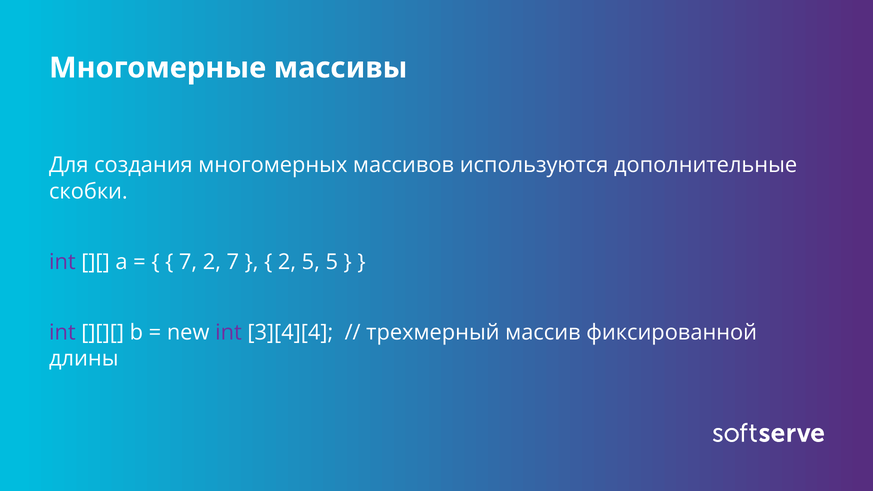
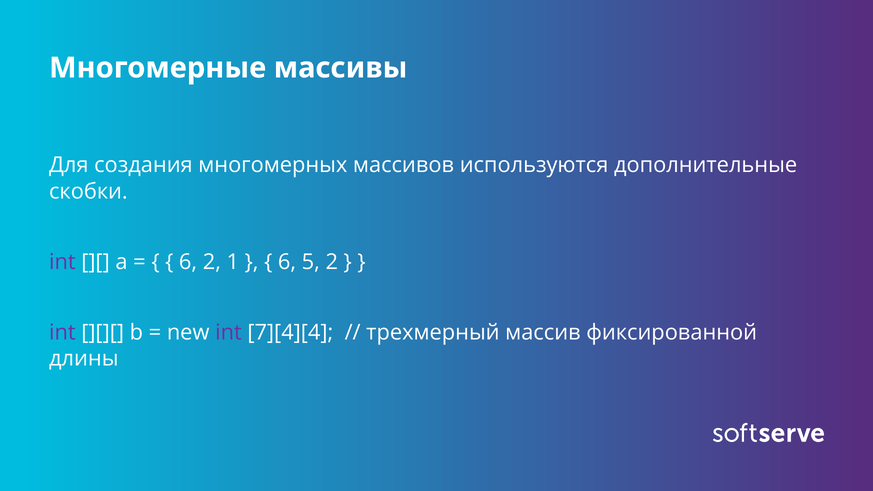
7: 7 -> 6 (188, 262)
2 7: 7 -> 1 (233, 262)
2: 2 -> 6 (287, 262)
5 5: 5 -> 2 (332, 262)
3][4][4: 3][4][4 -> 7][4][4 (290, 333)
